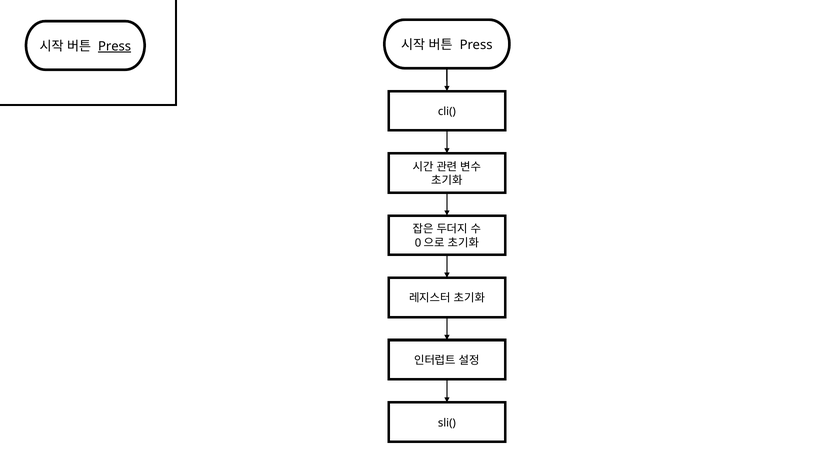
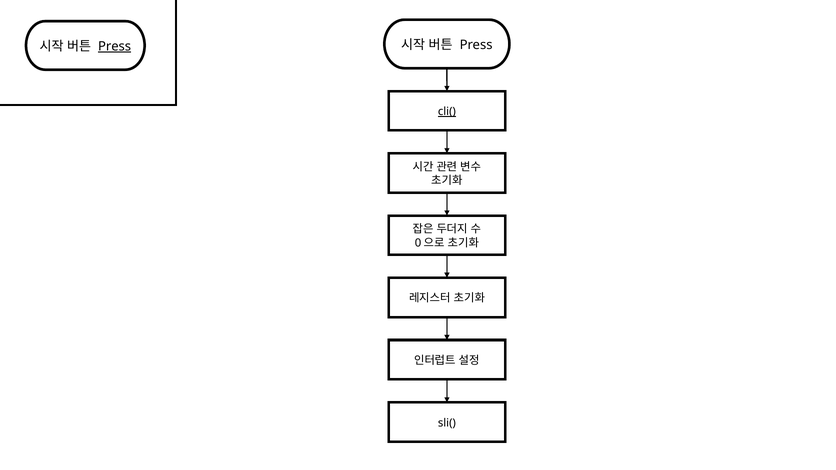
cli( underline: none -> present (447, 112)
